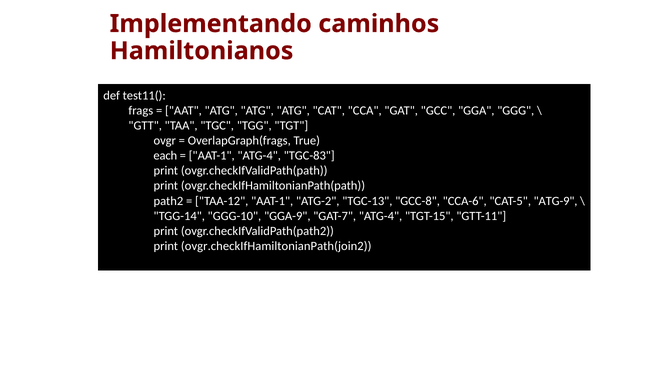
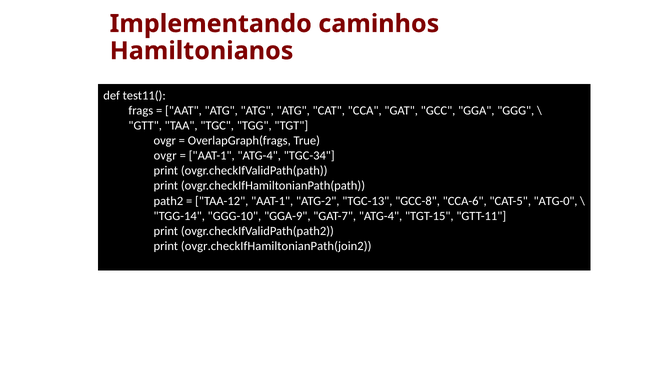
each: each -> ovgr (165, 156)
TGC-83: TGC-83 -> TGC-34 (309, 156)
ATG-9: ATG-9 -> ATG-0 (556, 201)
